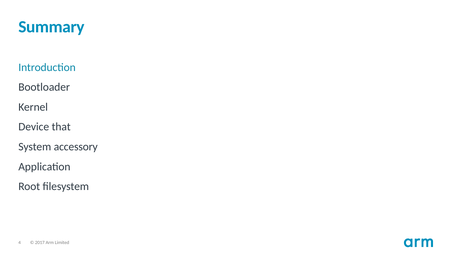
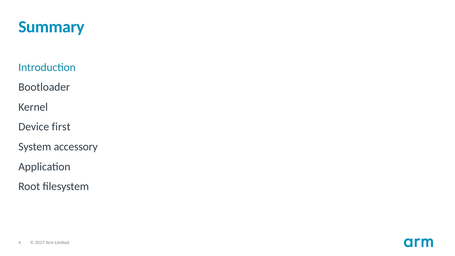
that: that -> first (61, 127)
